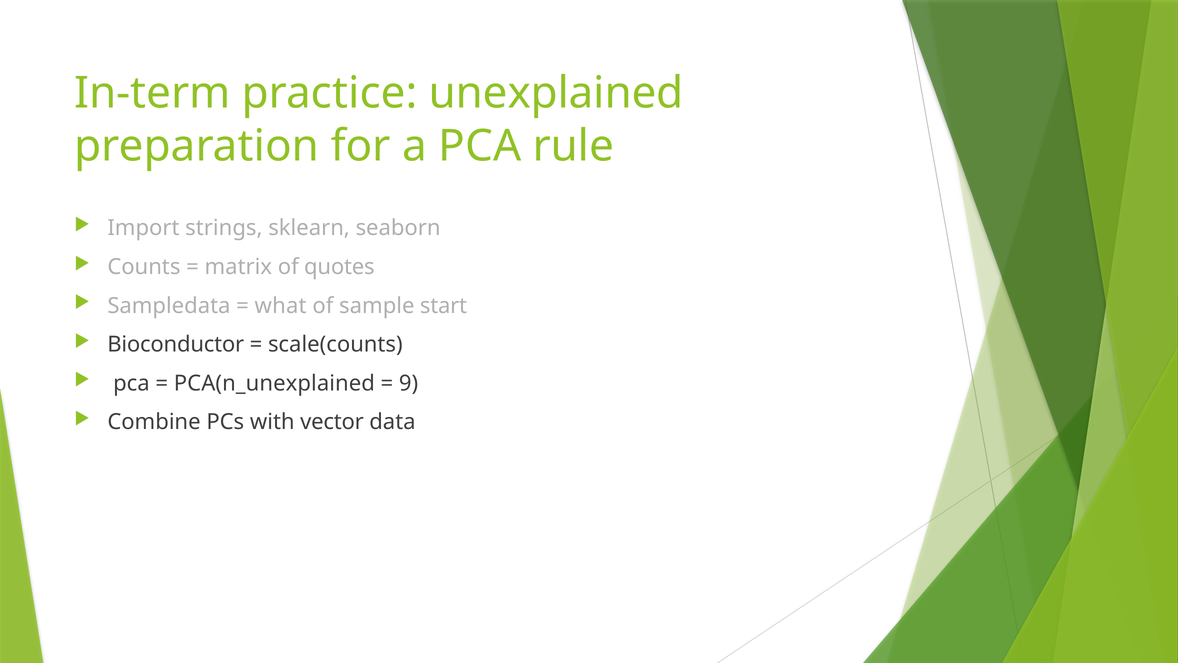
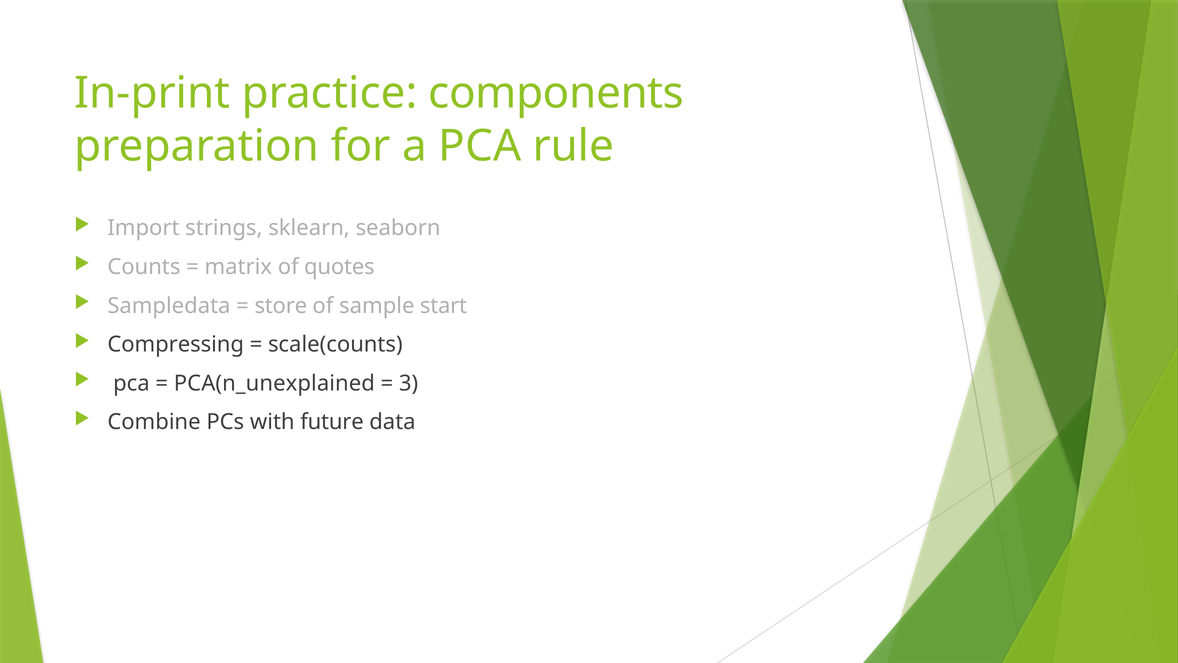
In-term: In-term -> In-print (152, 93)
unexplained: unexplained -> components (556, 93)
what: what -> store (281, 306)
Bioconductor: Bioconductor -> Compressing (176, 344)
9: 9 -> 3 (409, 383)
vector: vector -> future (332, 422)
